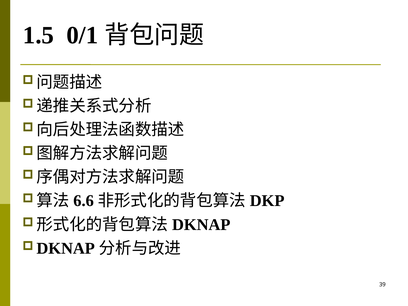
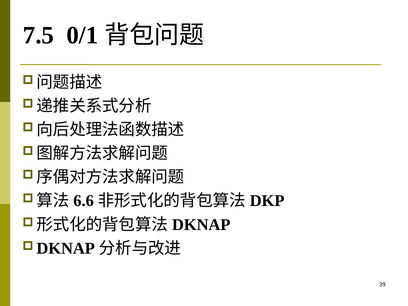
1.5: 1.5 -> 7.5 (39, 35)
